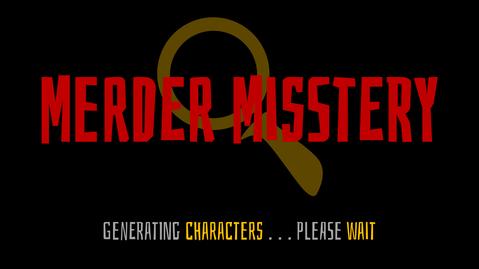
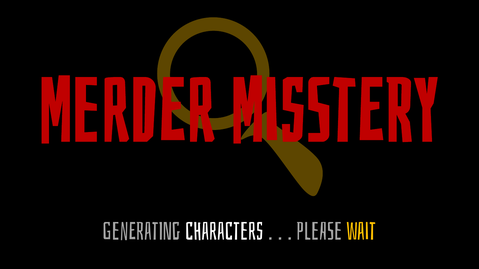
characters colour: yellow -> white (224, 232)
